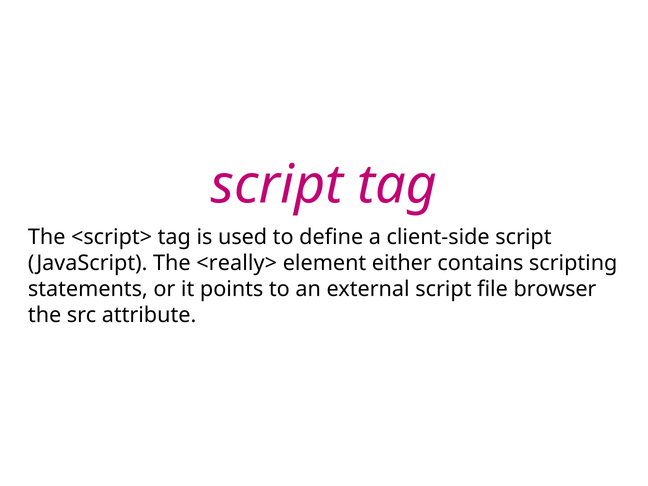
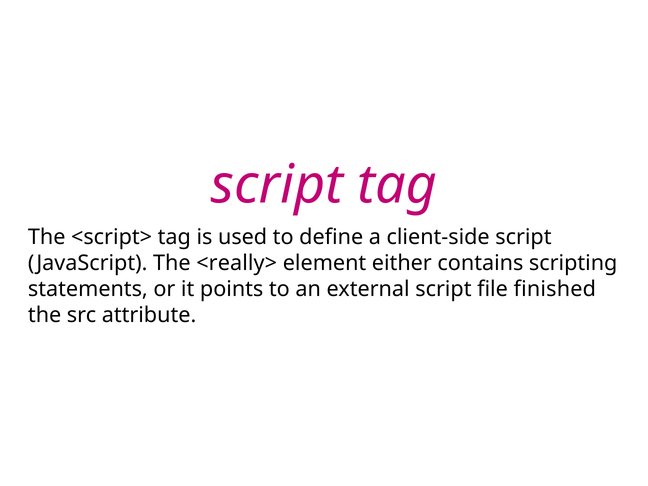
browser: browser -> finished (555, 289)
